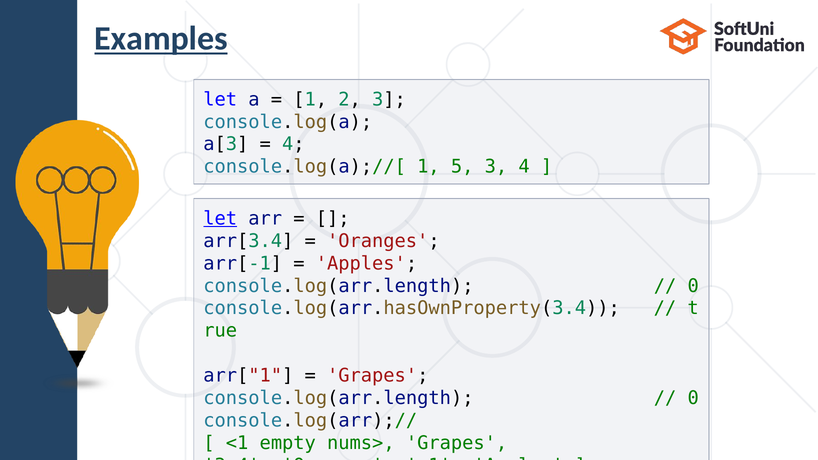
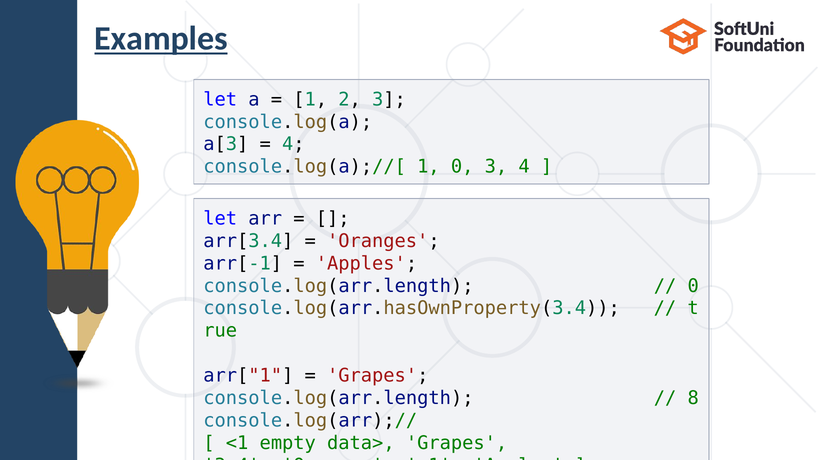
1 5: 5 -> 0 (462, 167)
let underline: present -> none (220, 218)
0: 0 -> 8 (693, 398)
nums>: nums> -> data> (361, 443)
